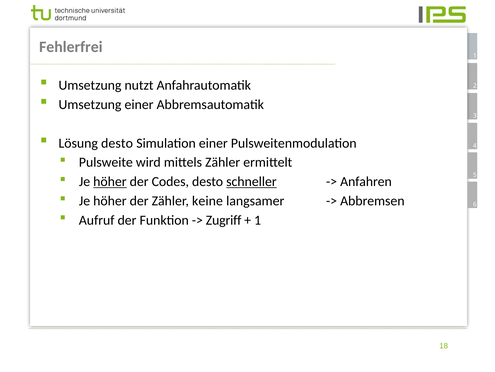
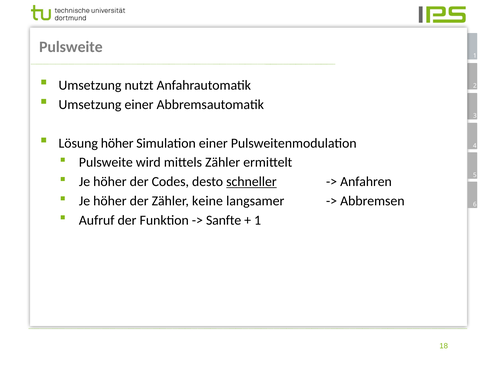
Fehlerfrei: Fehlerfrei -> Pulsweite (71, 47)
Lösung desto: desto -> höher (117, 143)
höher underline: present -> none (110, 181)
Zugriff: Zugriff -> Sanfte (224, 220)
